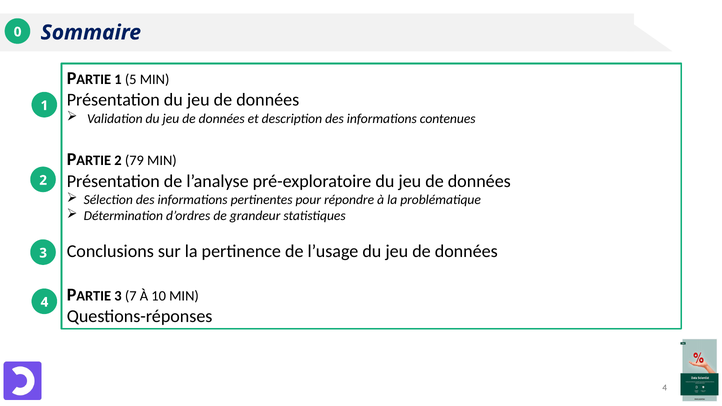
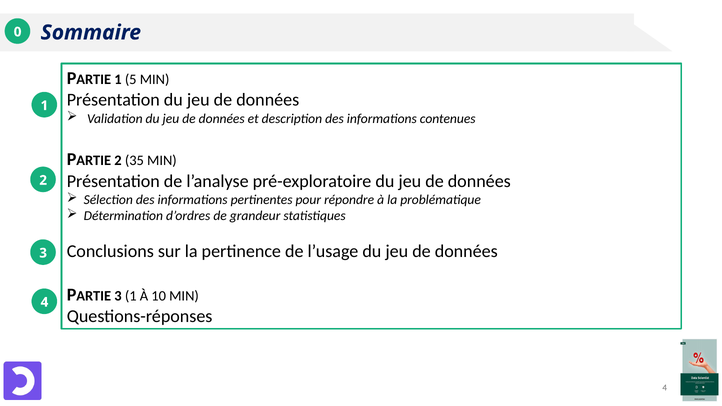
79: 79 -> 35 (134, 161)
3 7: 7 -> 1 (131, 296)
